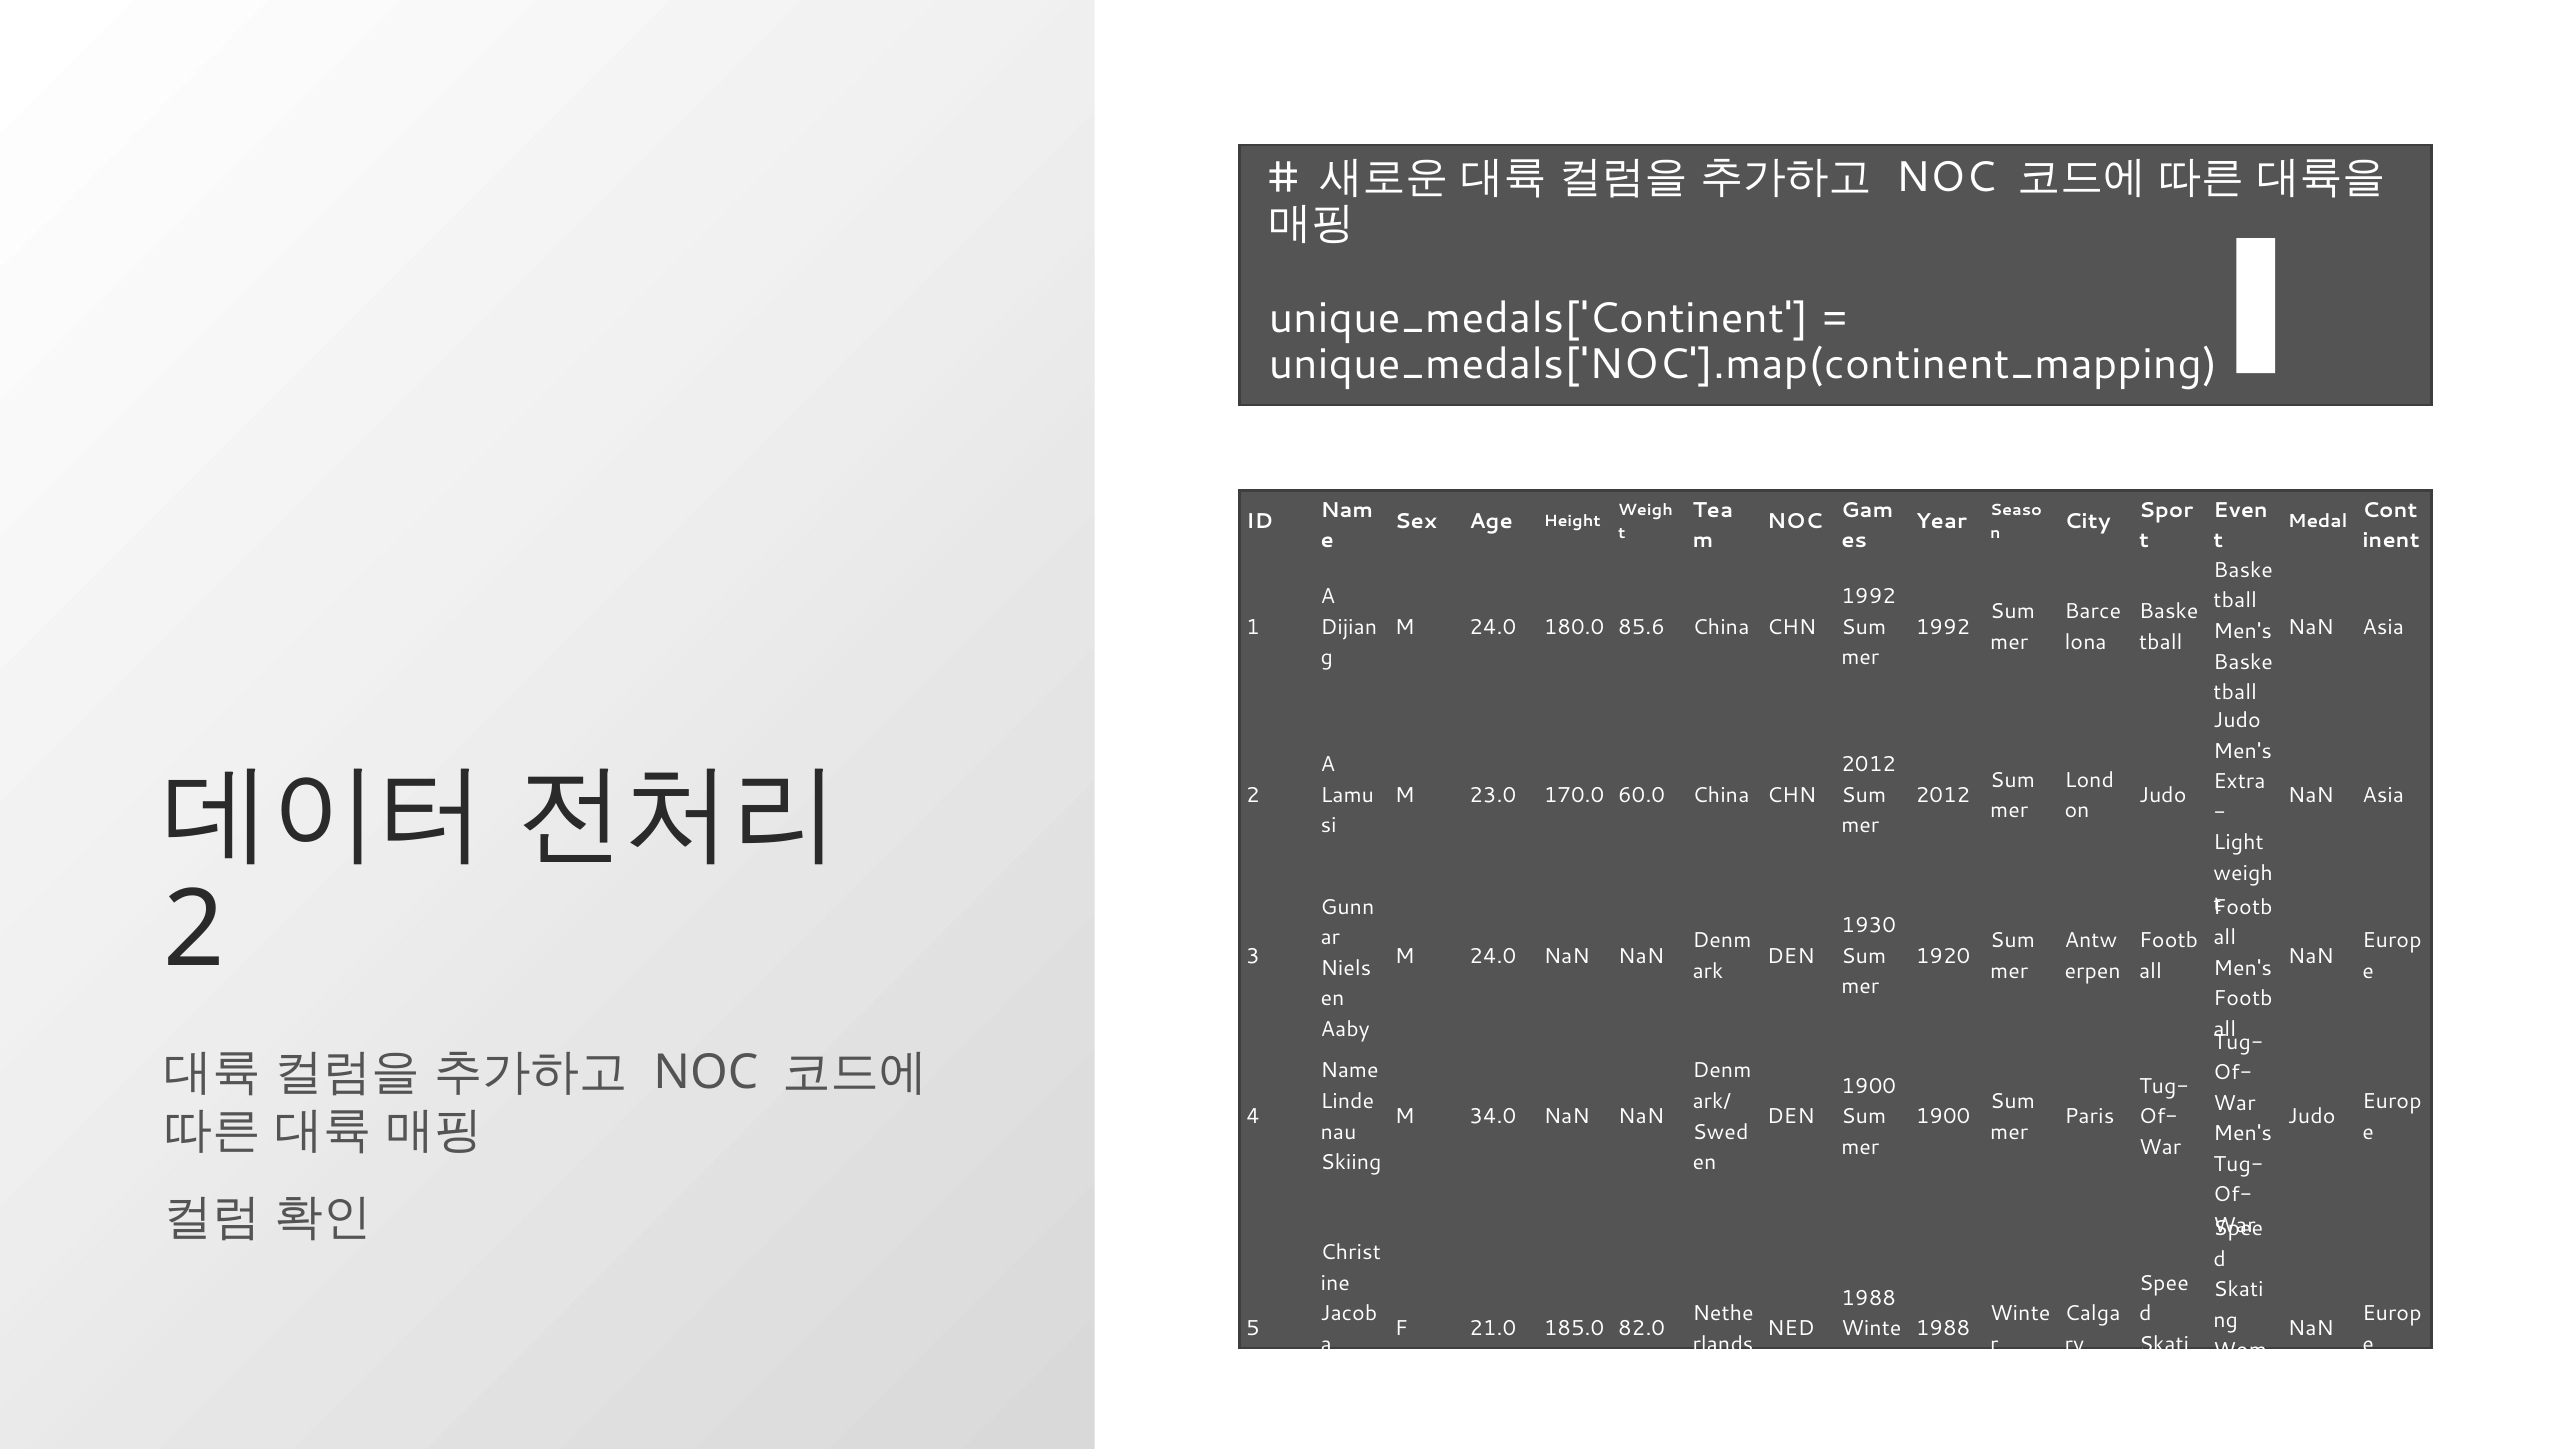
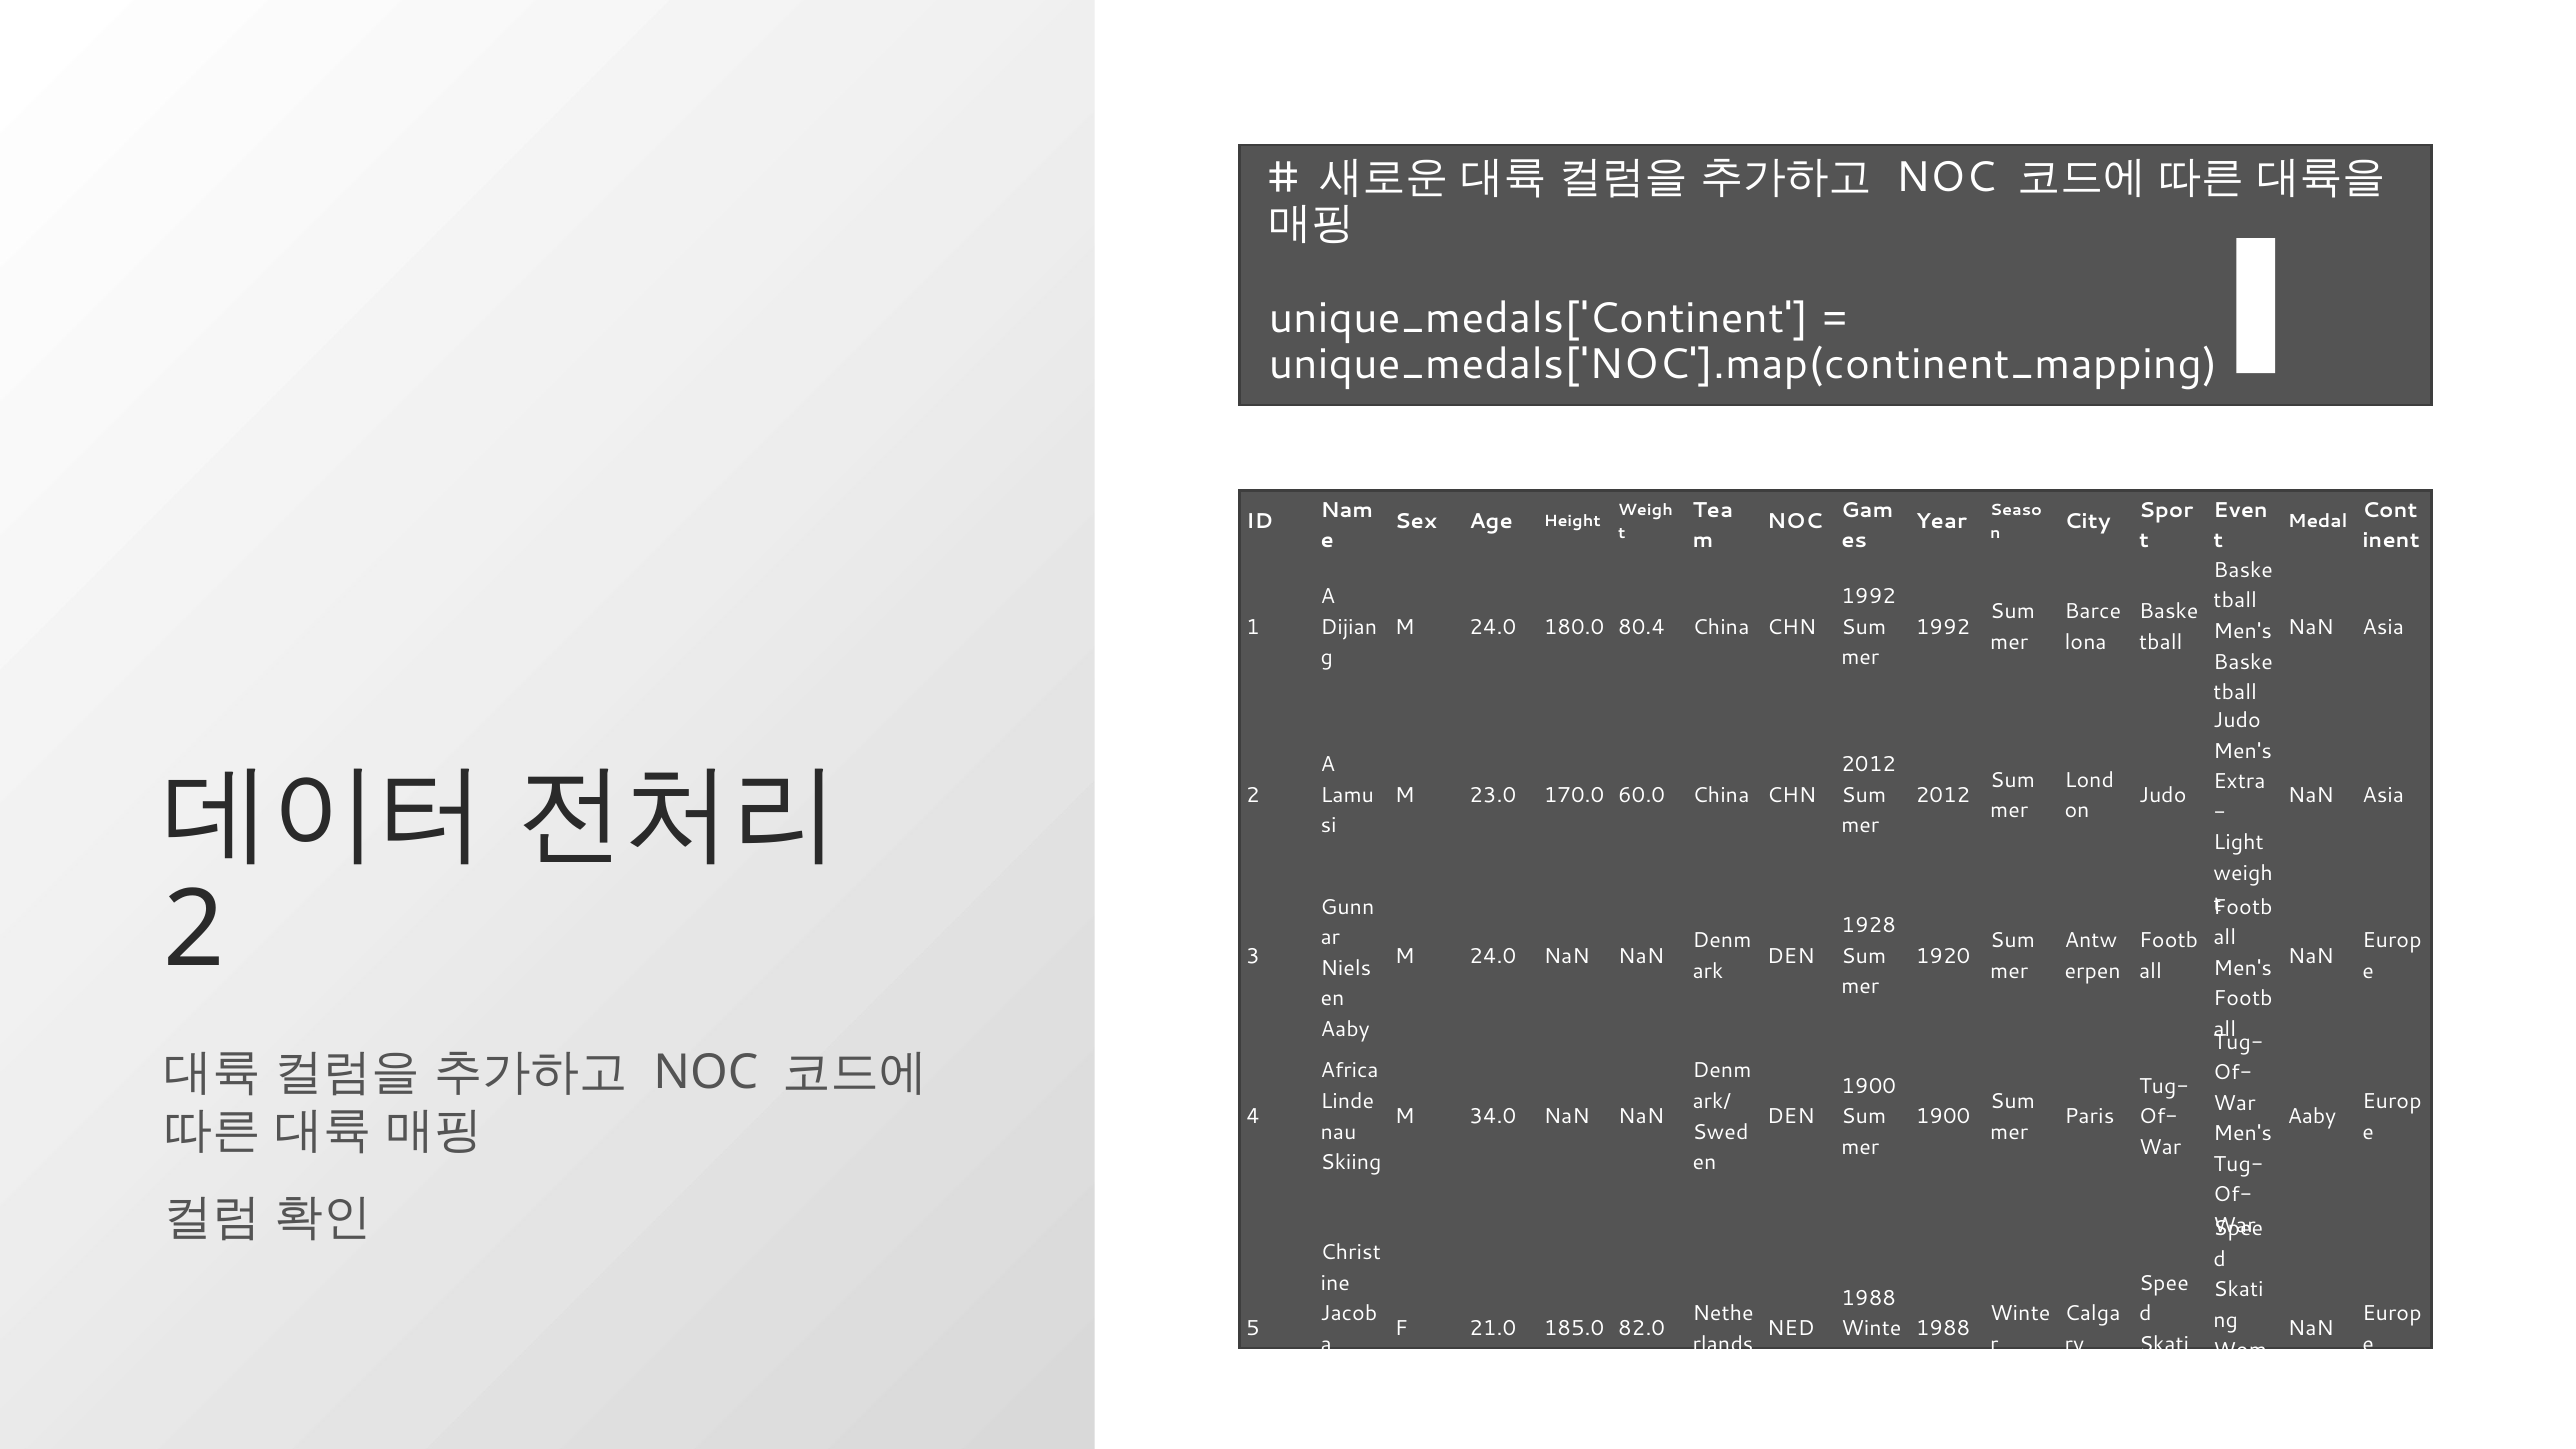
85.6: 85.6 -> 80.4 (1642, 627)
1930: 1930 -> 1928 (1869, 926)
Name: Name -> Africa (1350, 1071)
Judo: Judo -> Aaby (2312, 1117)
